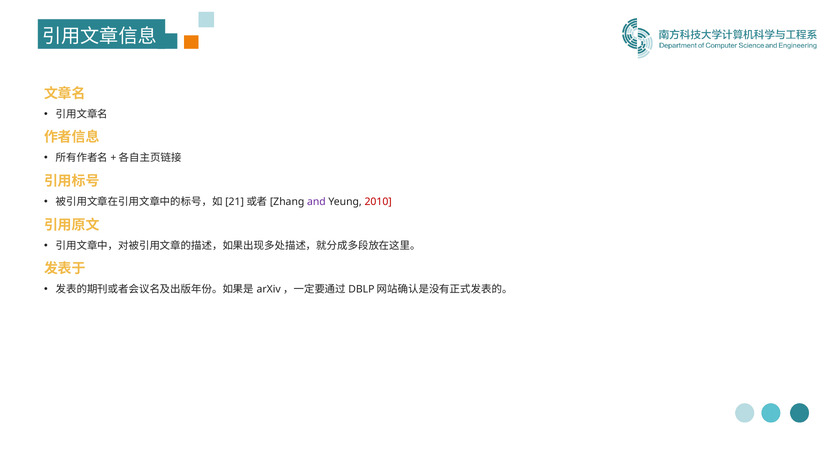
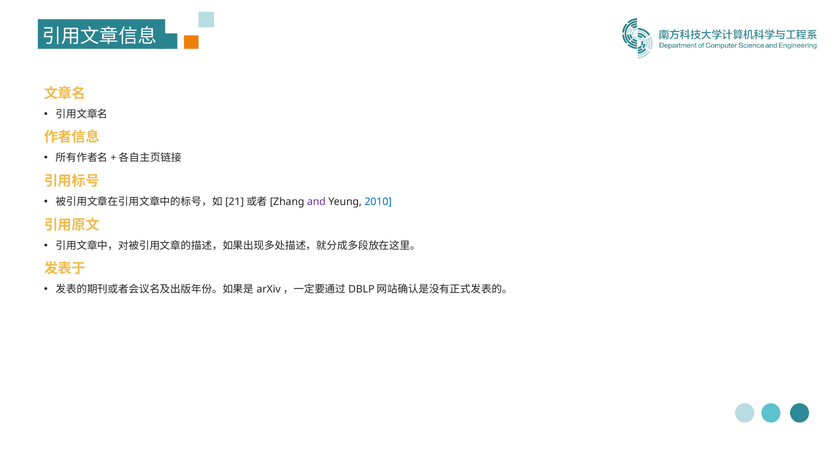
2010 colour: red -> blue (378, 202)
